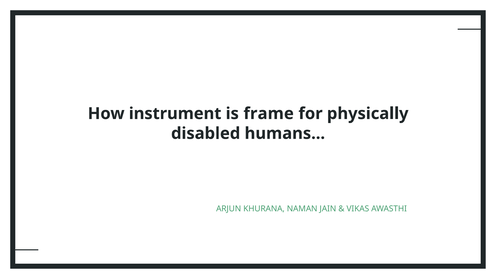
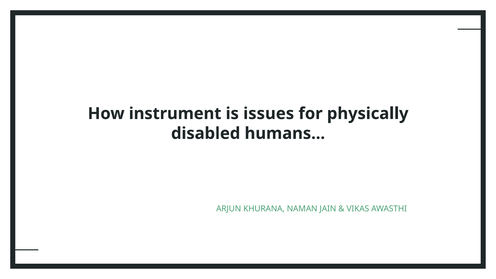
frame: frame -> issues (269, 114)
